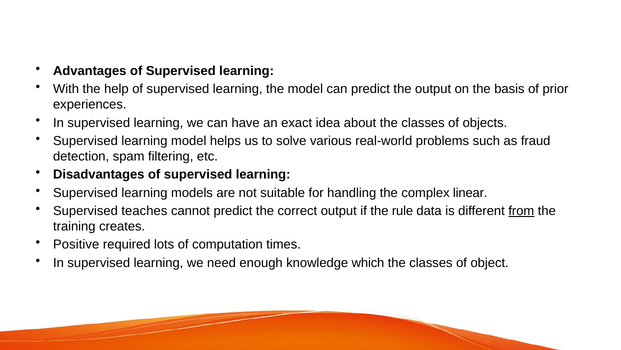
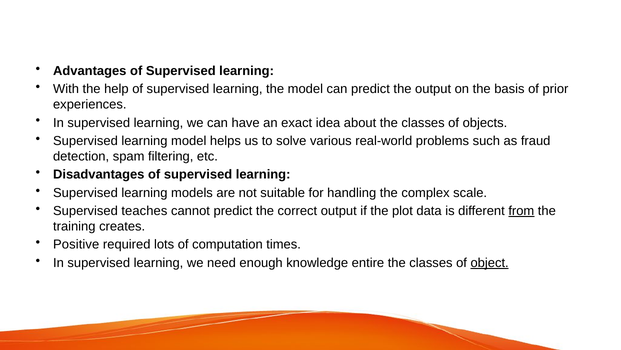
linear: linear -> scale (470, 192)
rule: rule -> plot (402, 211)
which: which -> entire (368, 262)
object underline: none -> present (490, 262)
